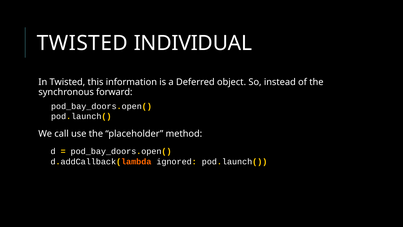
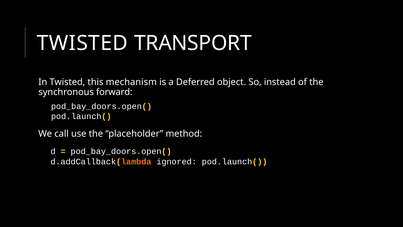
INDIVIDUAL: INDIVIDUAL -> TRANSPORT (193, 43)
information: information -> mechanism (131, 82)
